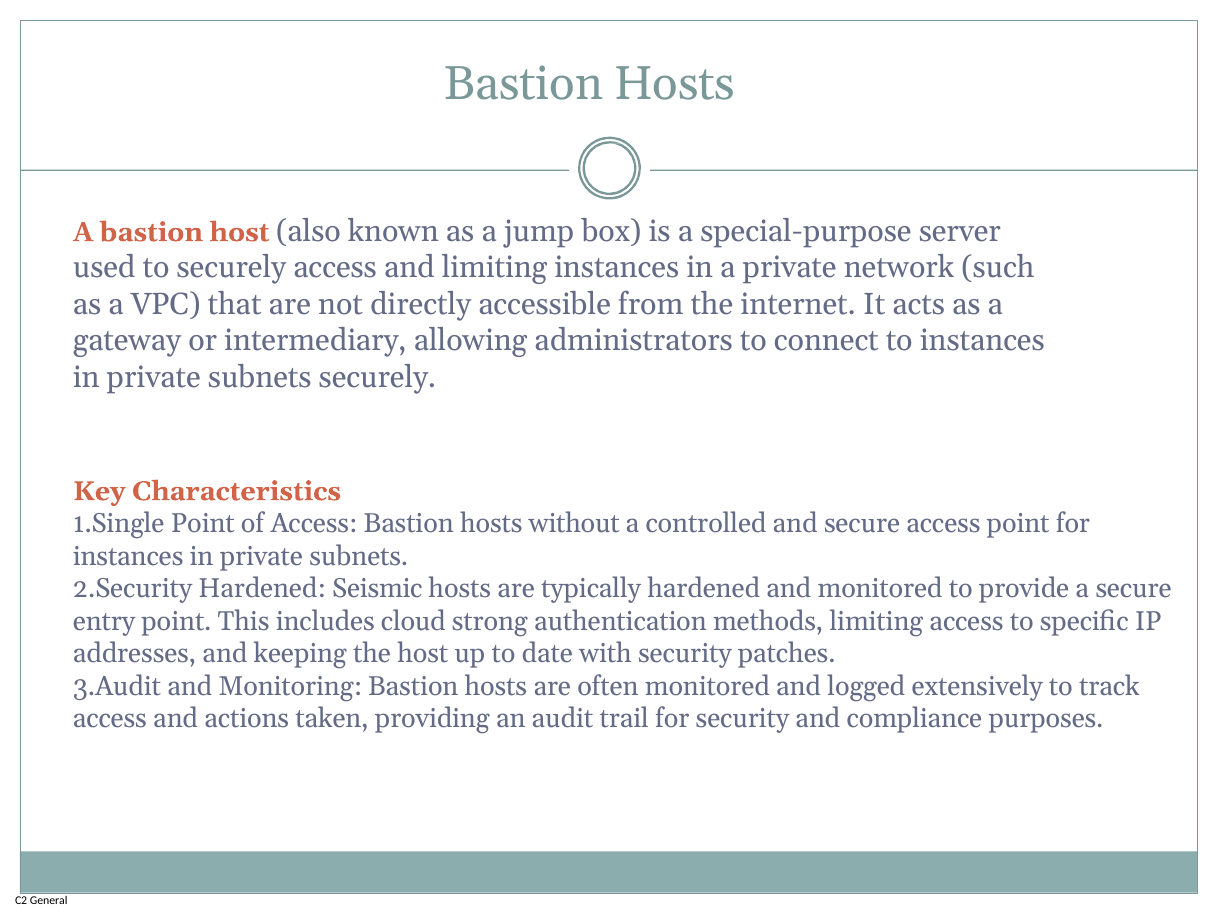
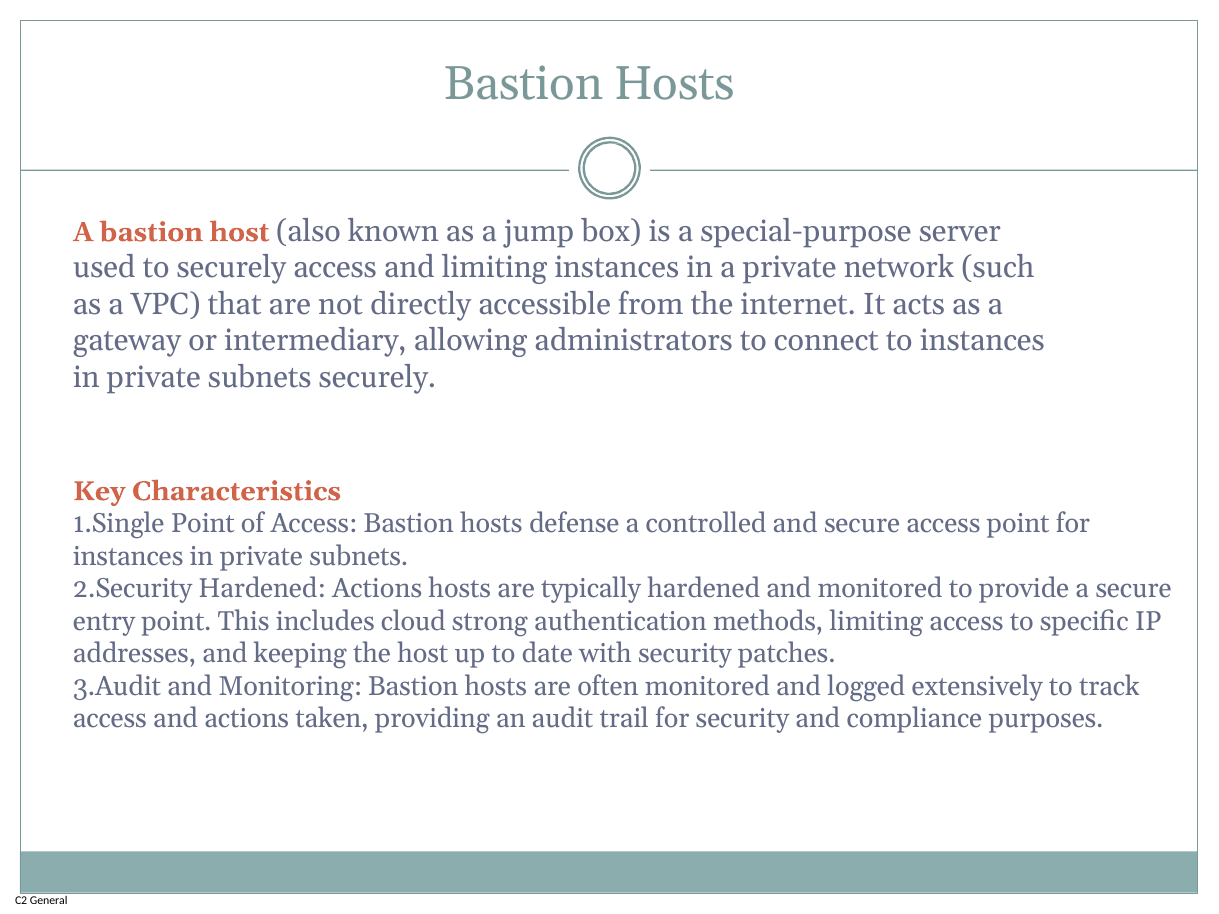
without: without -> defense (574, 524)
Hardened Seismic: Seismic -> Actions (377, 589)
